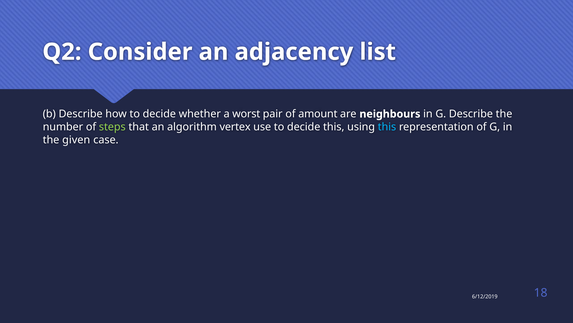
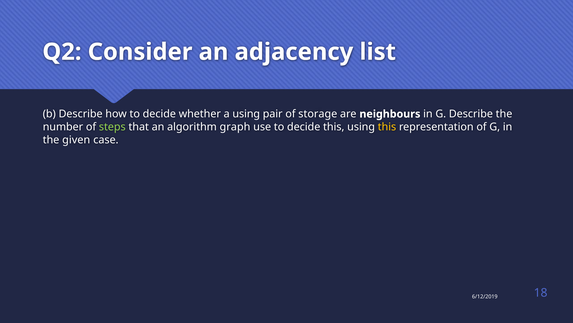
a worst: worst -> using (246, 114)
amount: amount -> storage (318, 114)
vertex: vertex -> graph (235, 127)
this colour: light blue -> yellow (387, 127)
